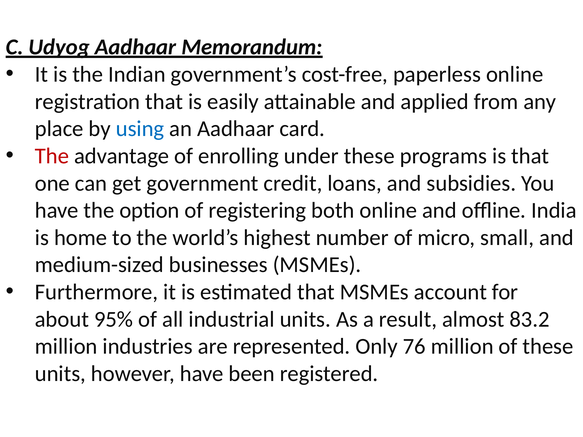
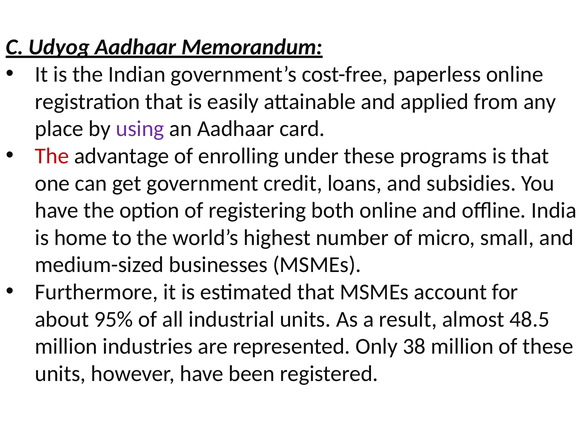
using colour: blue -> purple (140, 129)
83.2: 83.2 -> 48.5 (530, 319)
76: 76 -> 38 (414, 347)
